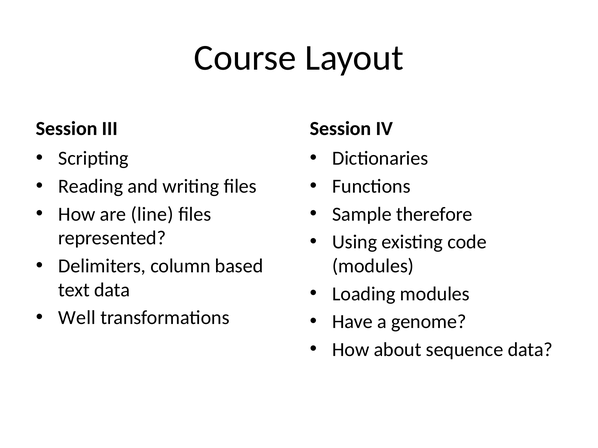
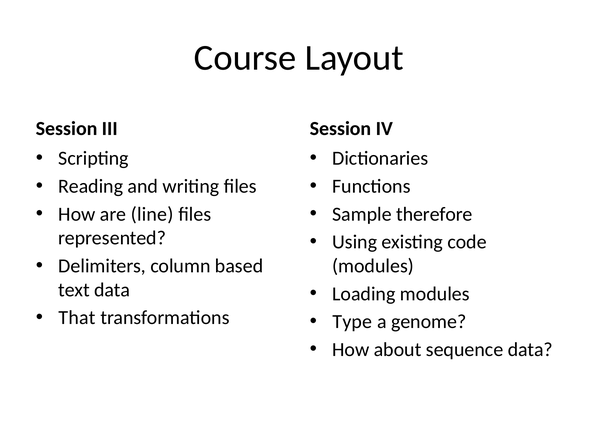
Well: Well -> That (77, 318)
Have: Have -> Type (352, 322)
